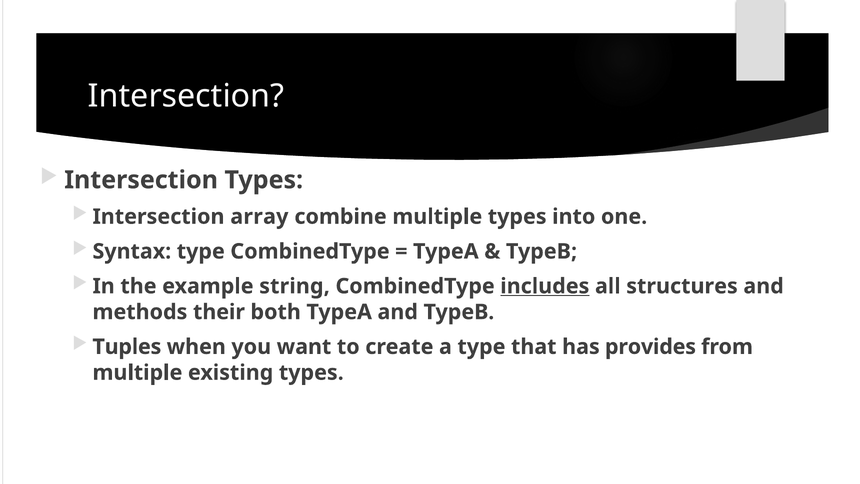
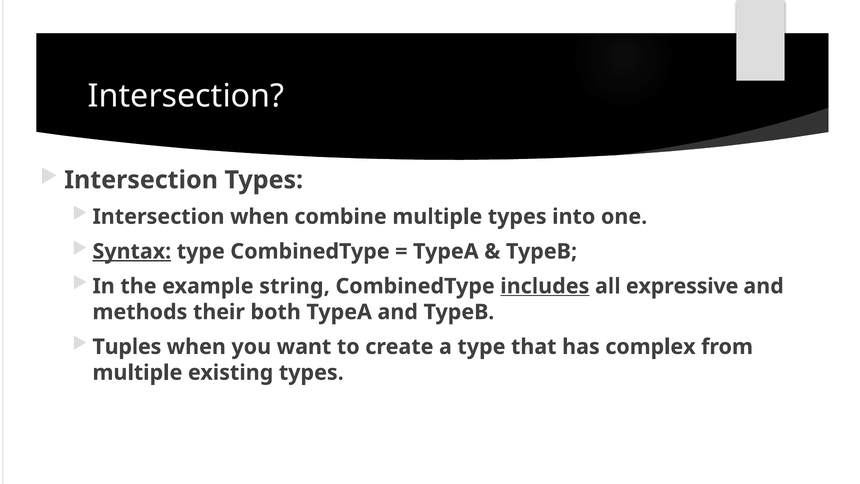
Intersection array: array -> when (260, 217)
Syntax underline: none -> present (132, 251)
structures: structures -> expressive (682, 286)
provides: provides -> complex (650, 347)
